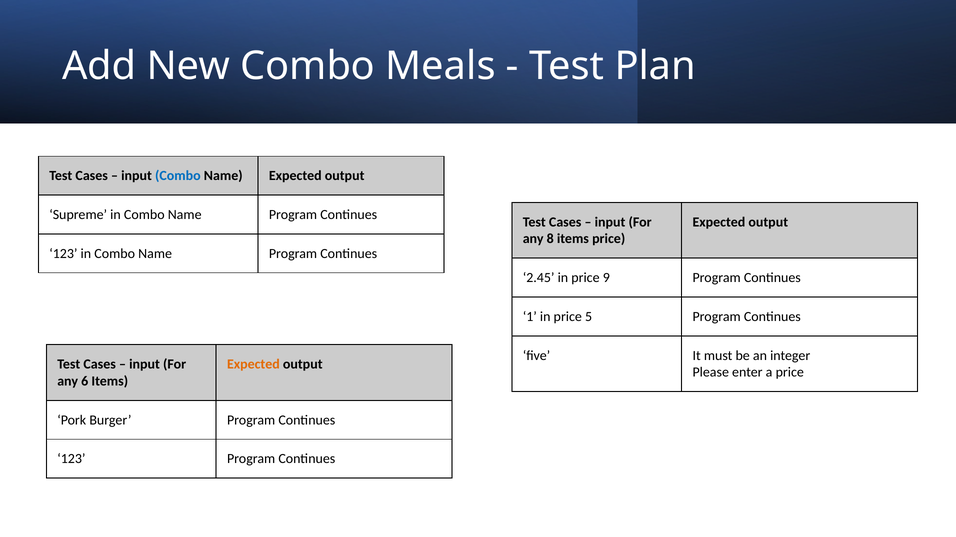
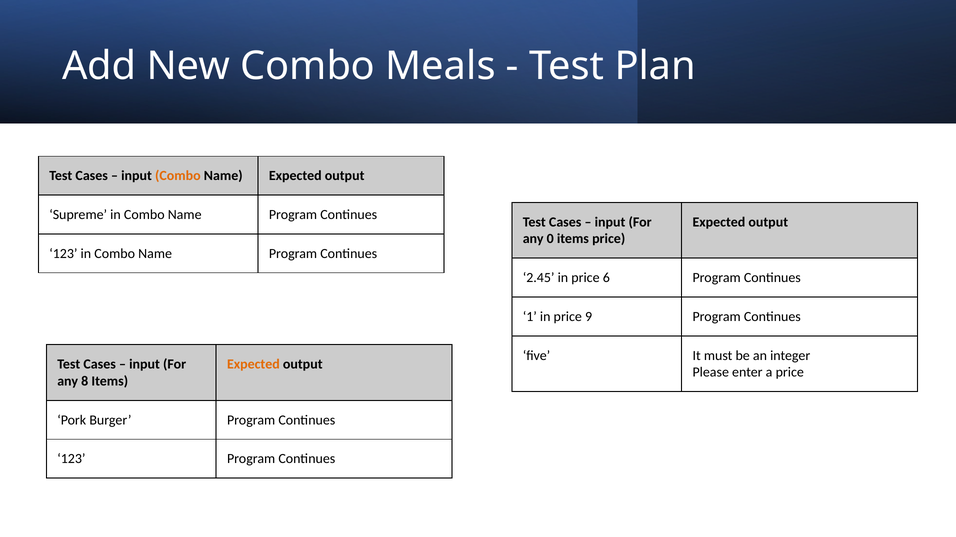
Combo colour: blue -> orange (178, 176)
8: 8 -> 0 (550, 239)
9: 9 -> 6 (606, 278)
5: 5 -> 9 (589, 317)
6: 6 -> 8 (85, 382)
